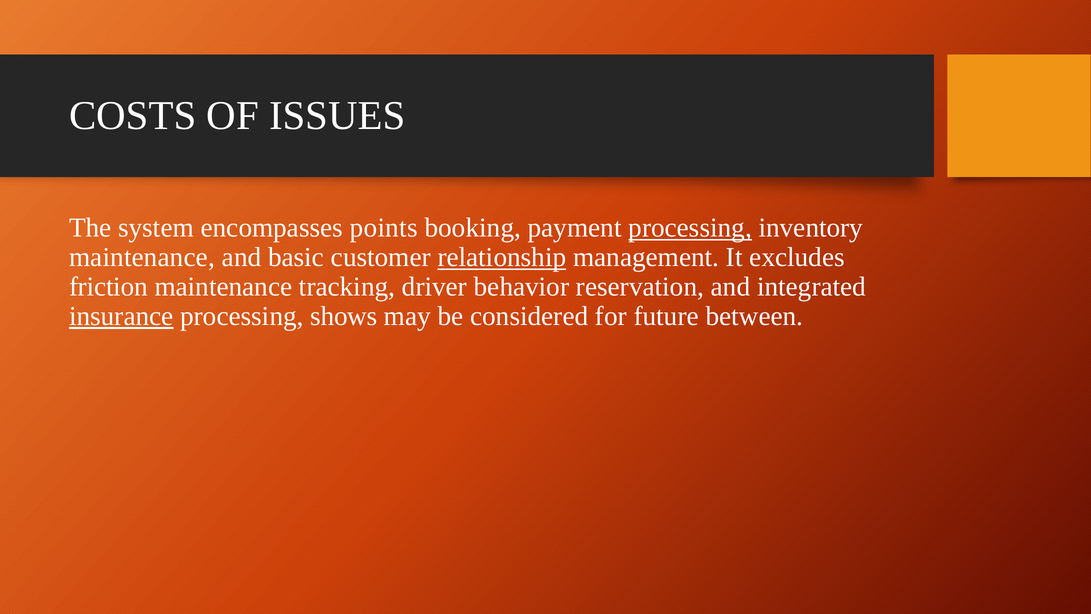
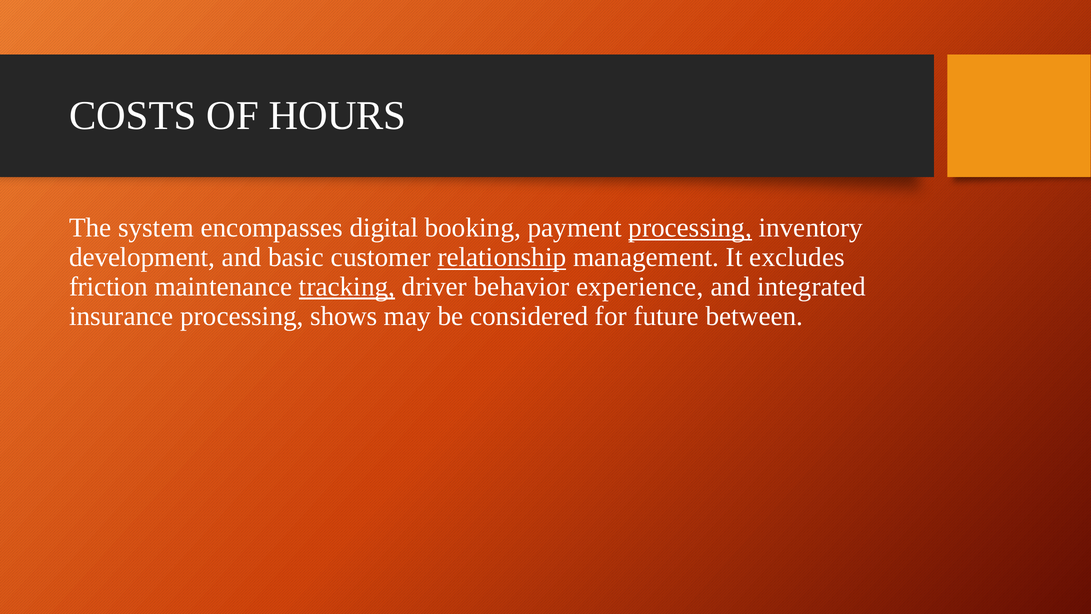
ISSUES: ISSUES -> HOURS (337, 115)
points: points -> digital (384, 228)
maintenance: maintenance -> development (142, 257)
tracking underline: none -> present (347, 287)
reservation: reservation -> experience (640, 287)
insurance underline: present -> none (121, 316)
